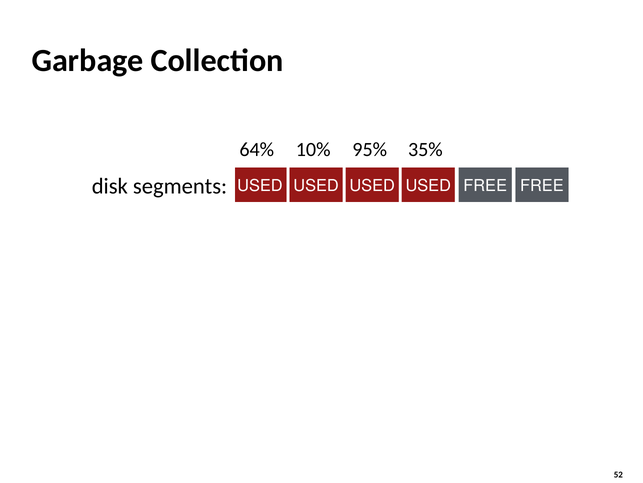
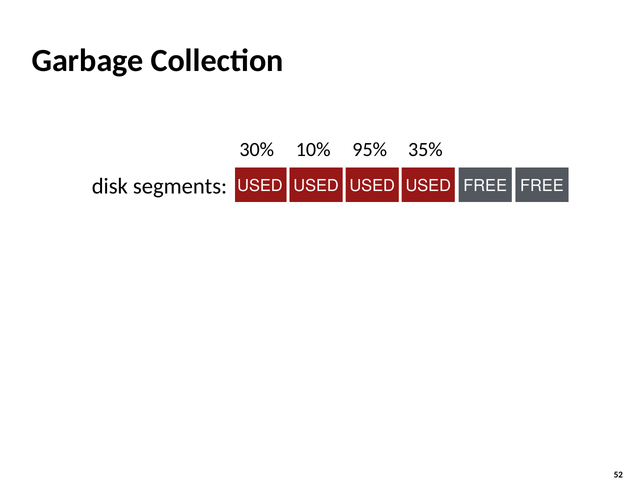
64%: 64% -> 30% (257, 149)
